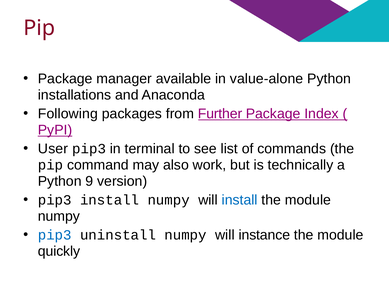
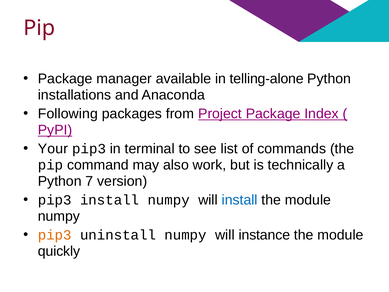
value-alone: value-alone -> telling-alone (267, 79)
Further: Further -> Project (220, 114)
User: User -> Your (53, 149)
9: 9 -> 7 (89, 181)
pip3 colour: blue -> orange (55, 235)
